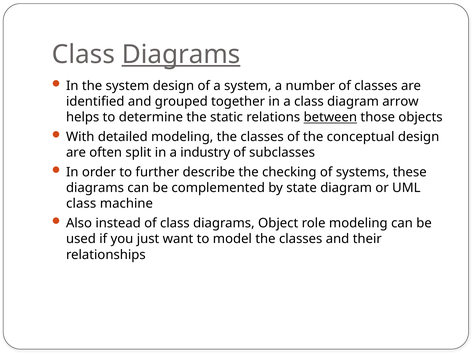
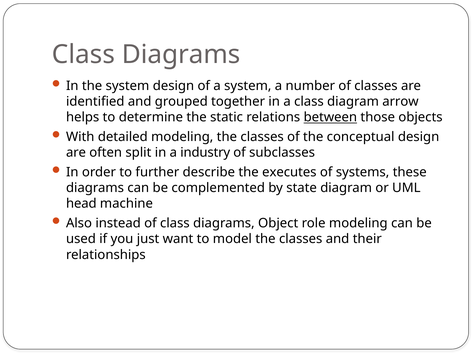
Diagrams underline: present -> none (181, 55)
checking: checking -> executes (289, 172)
class: class -> head (81, 204)
